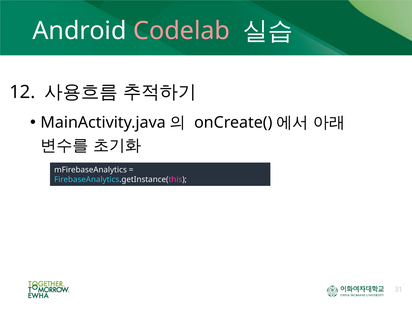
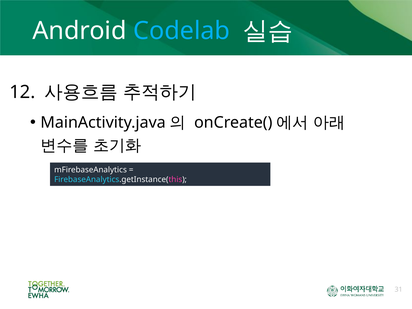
Codelab colour: pink -> light blue (182, 31)
